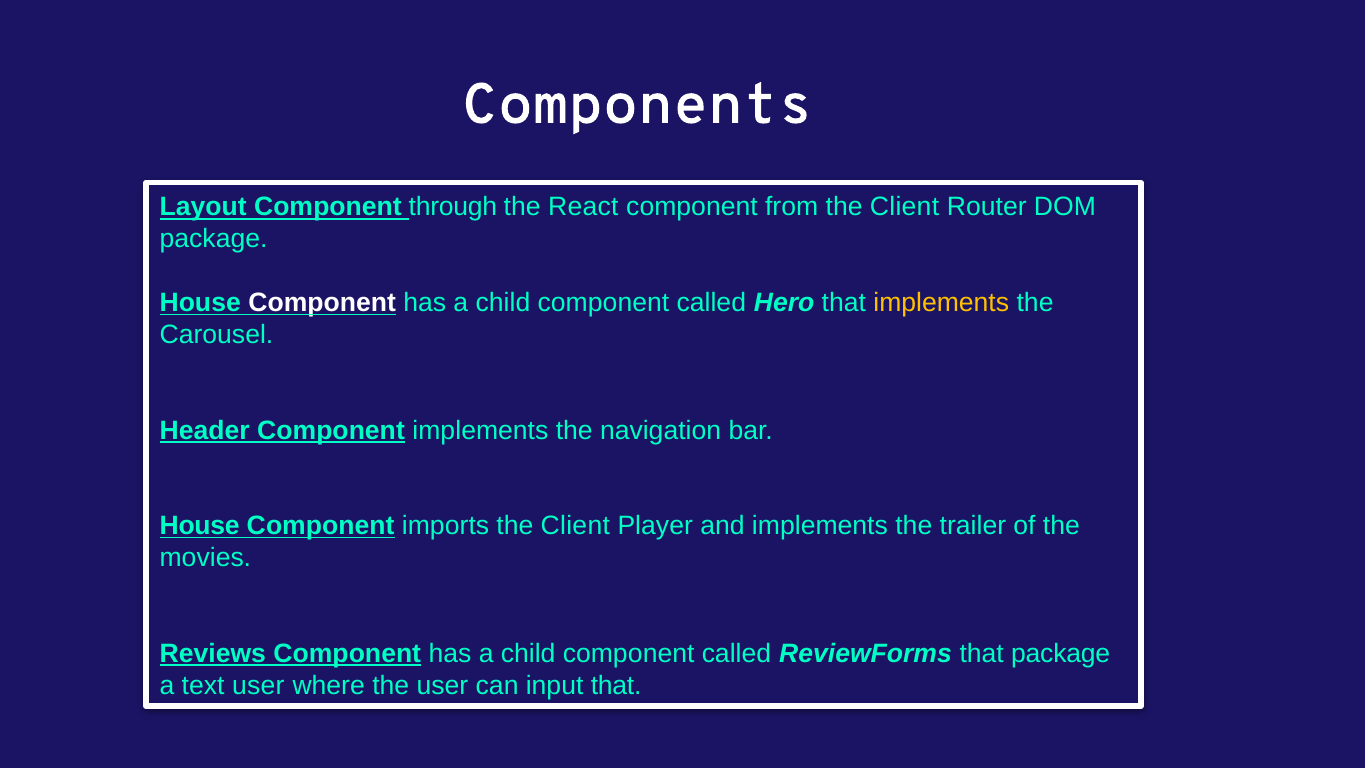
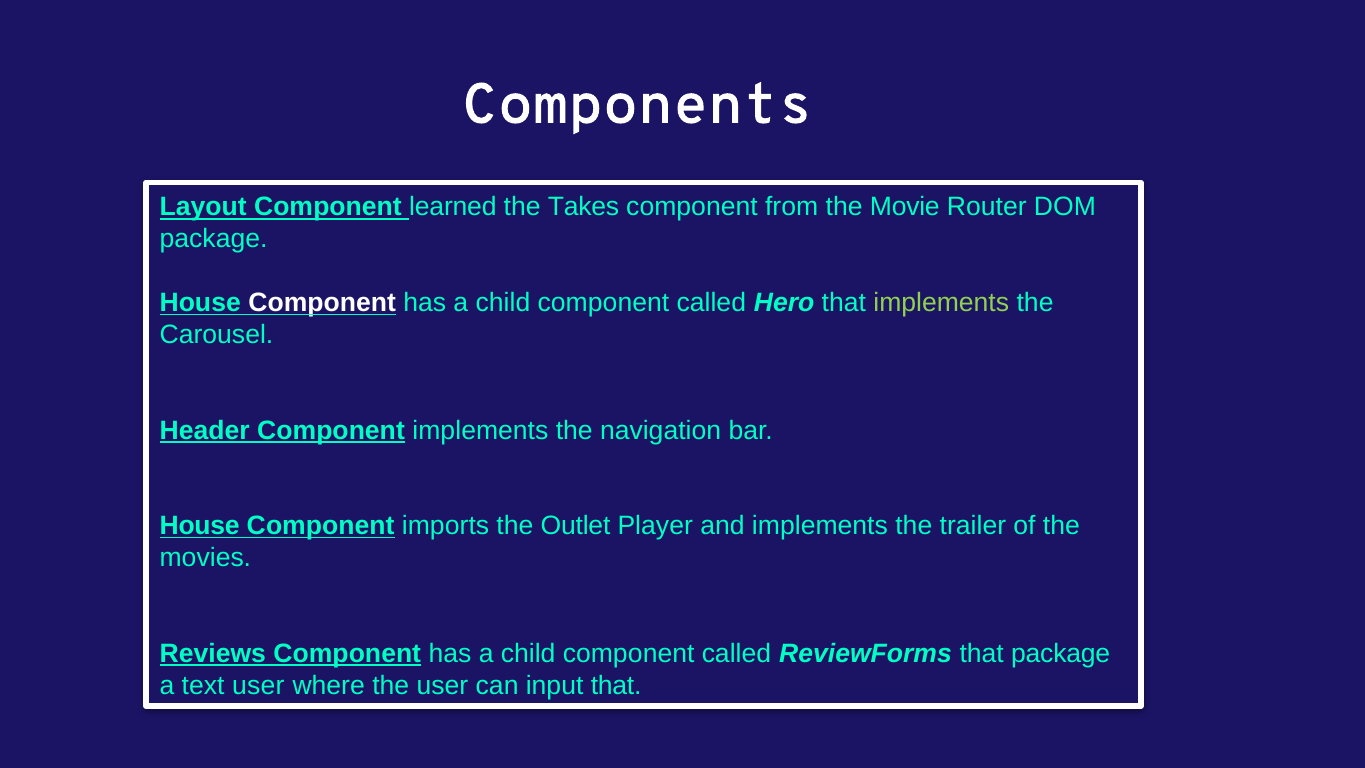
through: through -> learned (453, 207)
React: React -> Takes (584, 207)
from the Client: Client -> Movie (905, 207)
implements colour: yellow -> light green (941, 303)
imports the Client: Client -> Outlet (576, 526)
